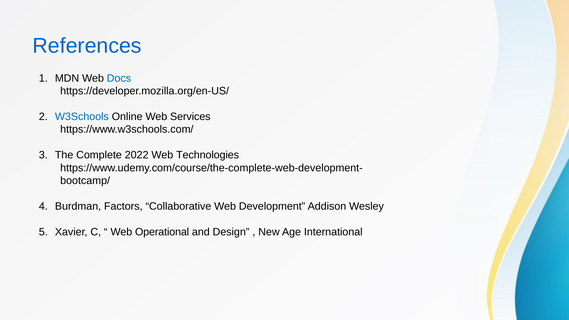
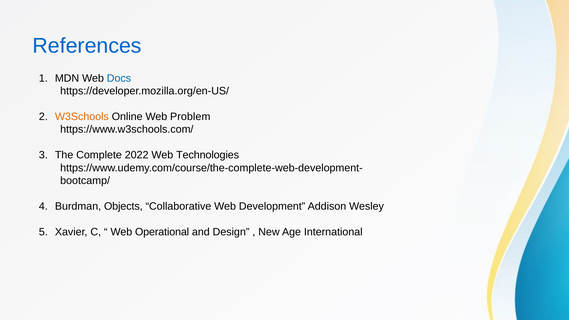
W3Schools colour: blue -> orange (82, 117)
Services: Services -> Problem (190, 117)
Factors: Factors -> Objects (123, 206)
